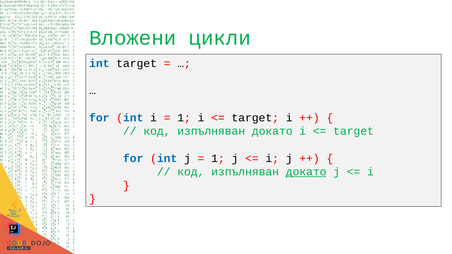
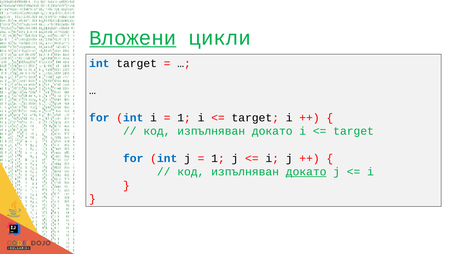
Вложени underline: none -> present (133, 38)
